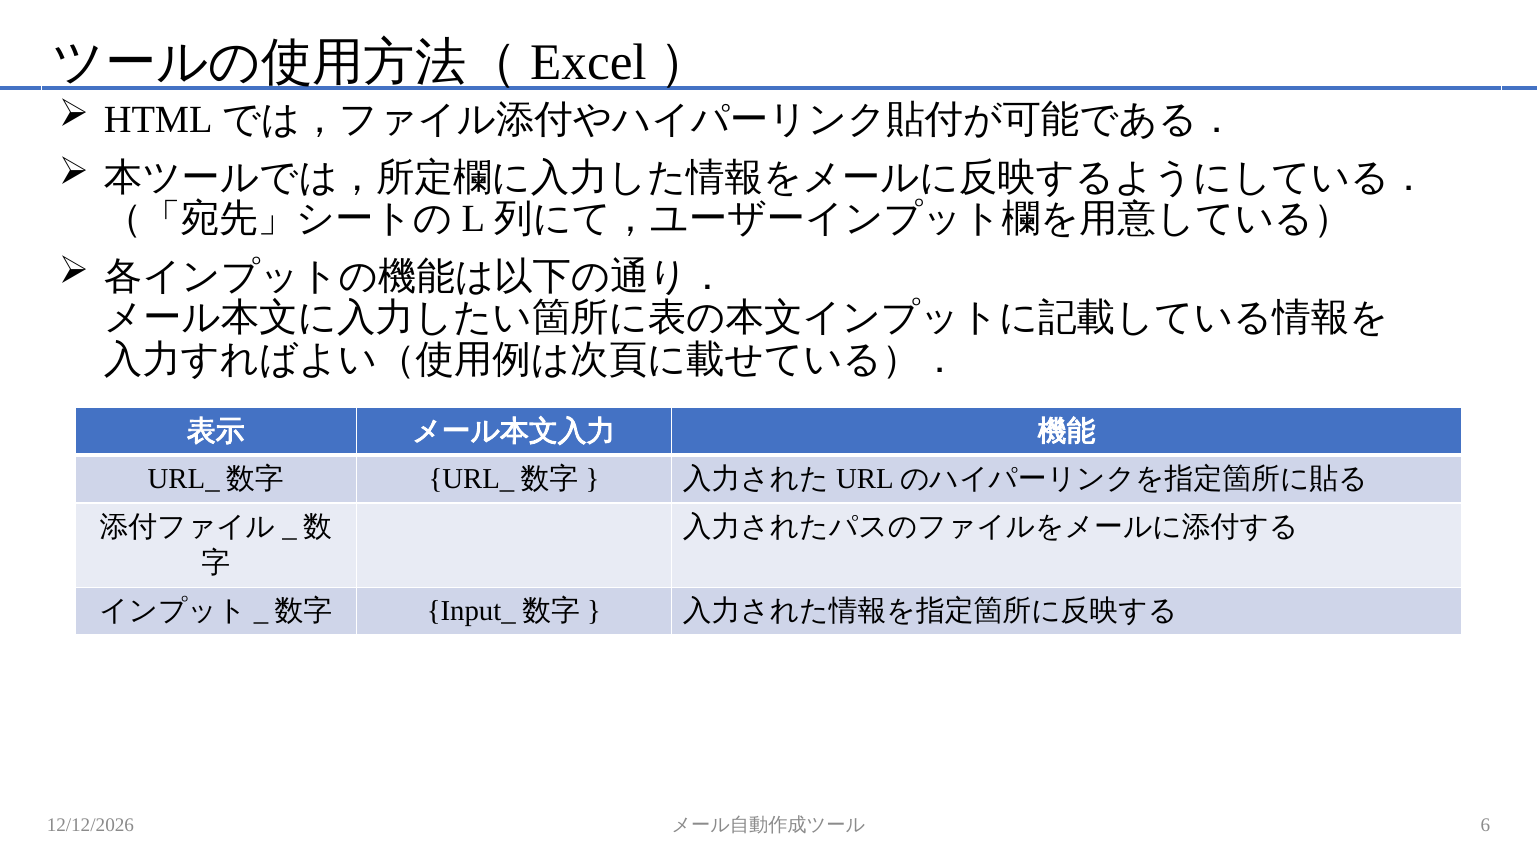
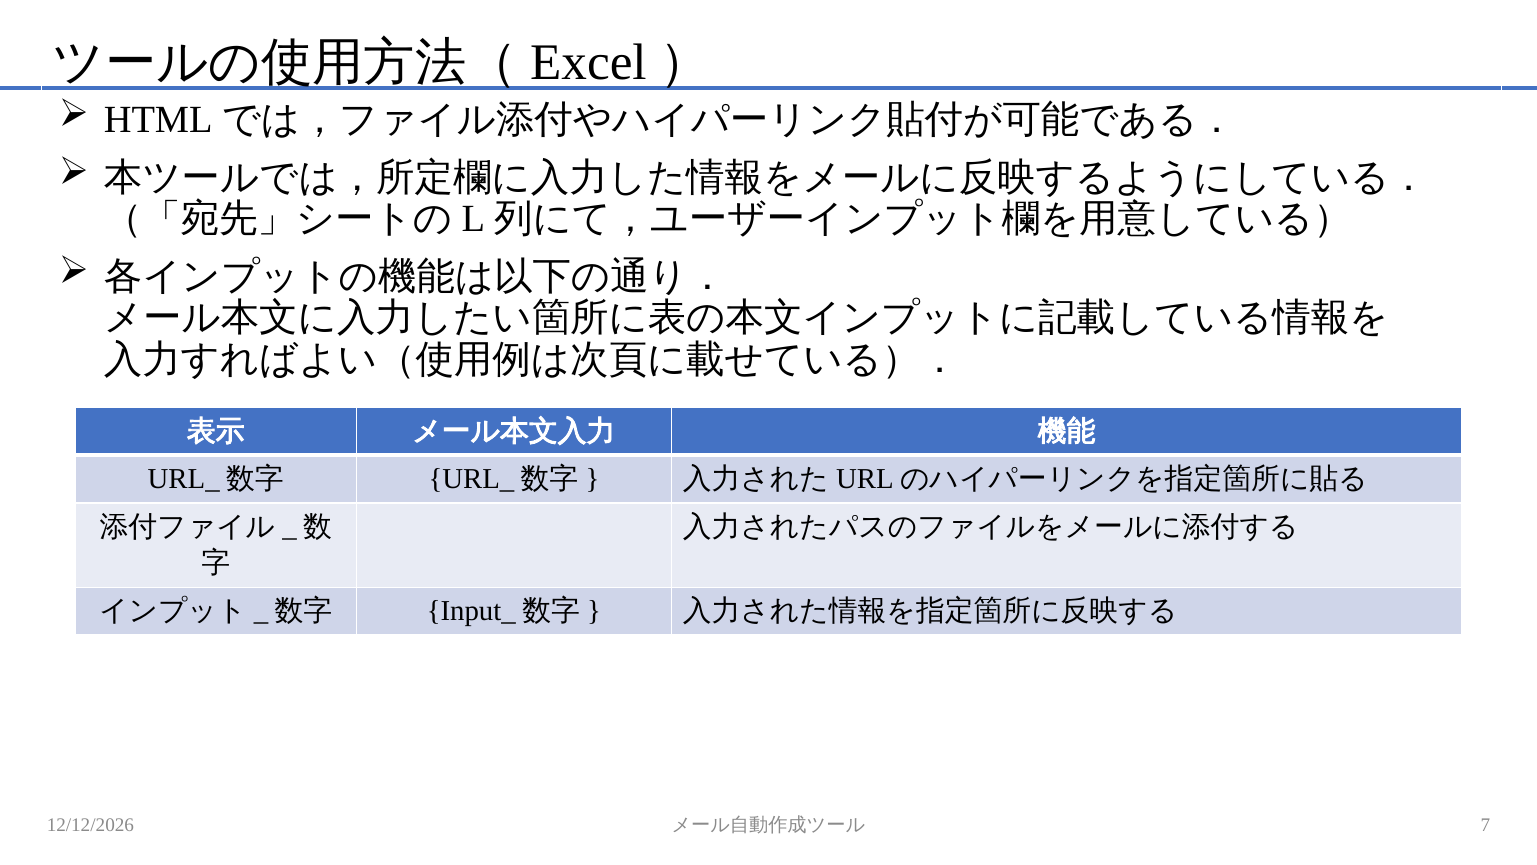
6: 6 -> 7 (1485, 825)
